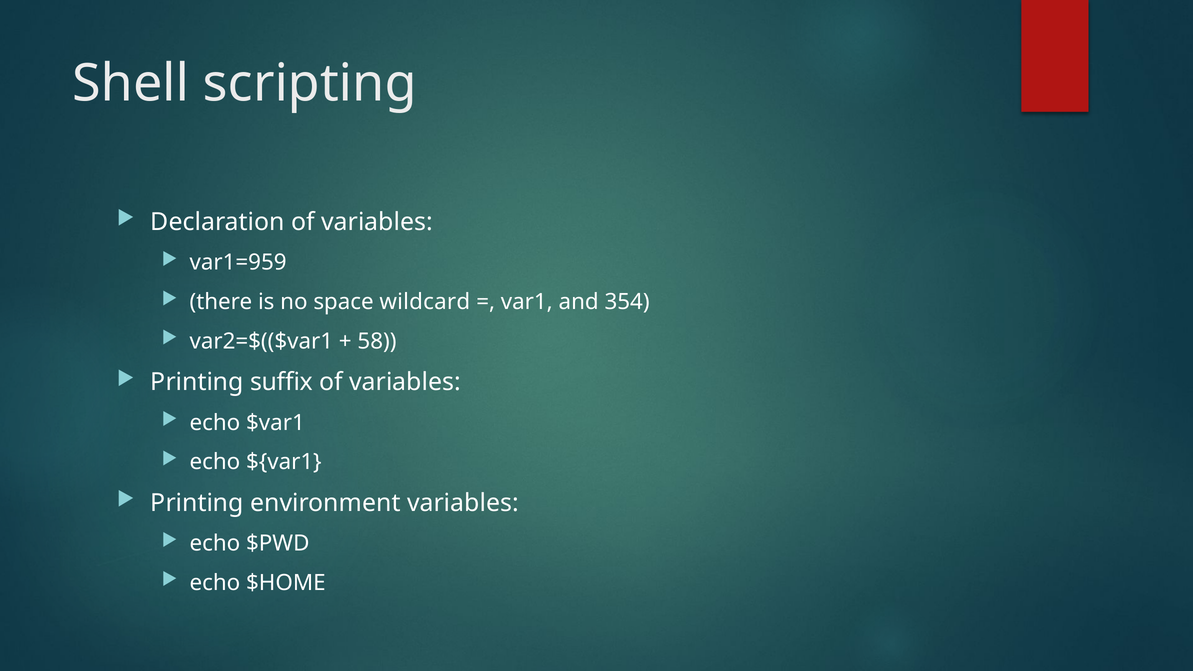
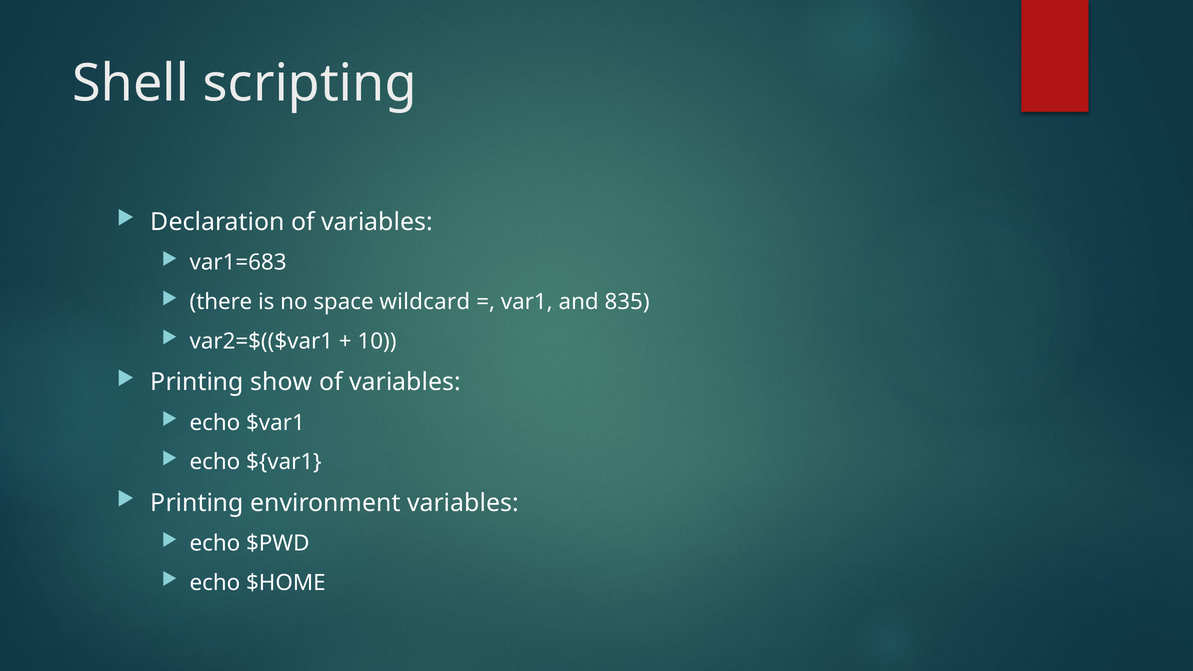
var1=959: var1=959 -> var1=683 (238, 263)
354: 354 -> 835 (627, 302)
58: 58 -> 10 (377, 341)
suffix: suffix -> show (281, 382)
